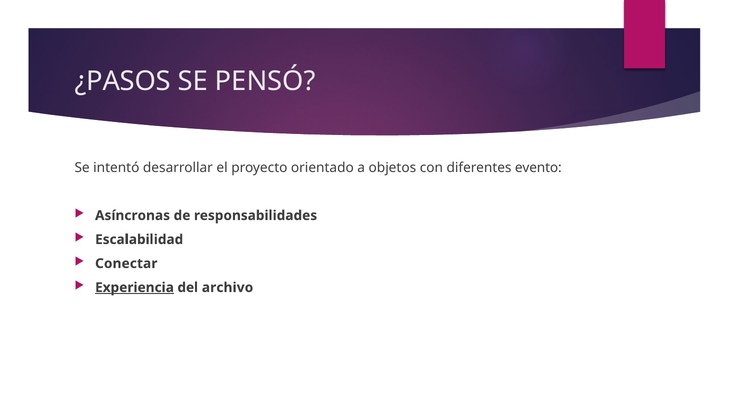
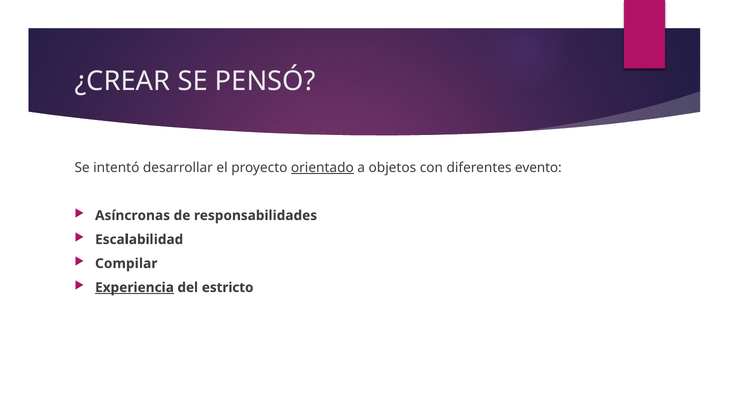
¿PASOS: ¿PASOS -> ¿CREAR (123, 81)
orientado underline: none -> present (322, 168)
Conectar: Conectar -> Compilar (126, 264)
archivo: archivo -> estricto (228, 288)
